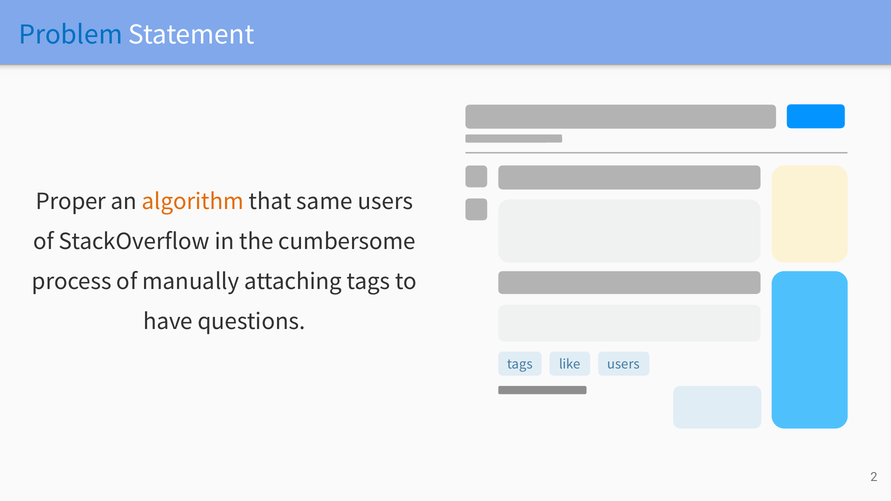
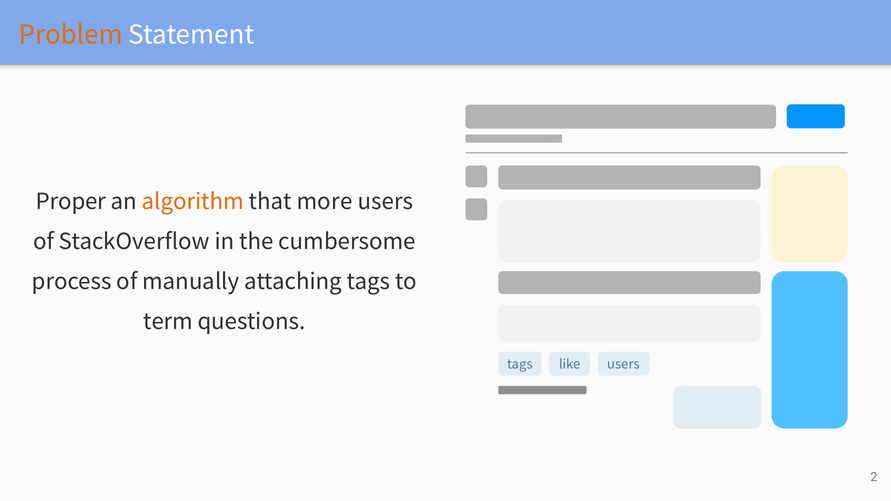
Problem colour: blue -> orange (71, 35)
same: same -> more (324, 202)
have: have -> term (168, 322)
